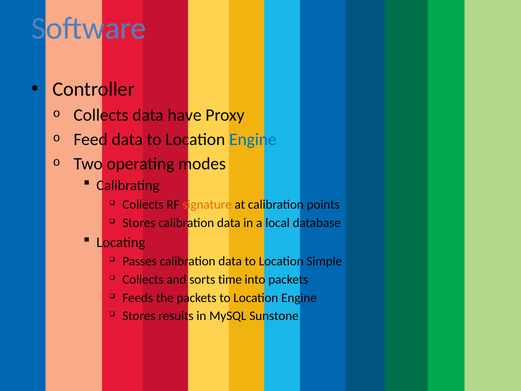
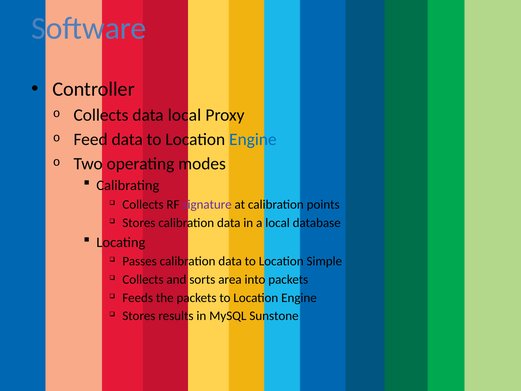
data have: have -> local (184, 115)
signature colour: orange -> purple (207, 204)
time: time -> area (230, 279)
